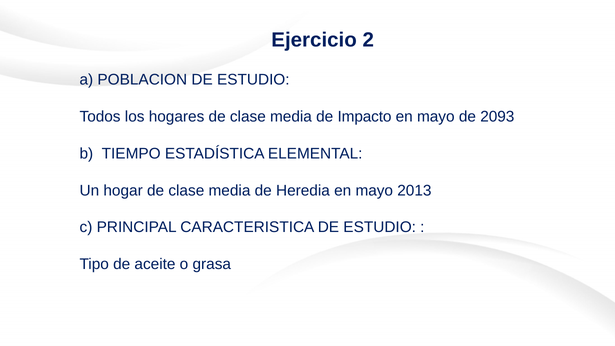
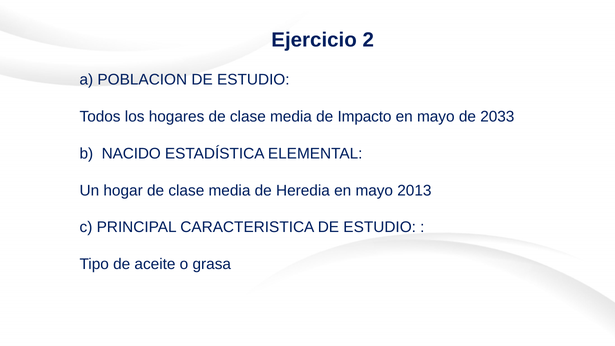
2093: 2093 -> 2033 (497, 117)
TIEMPO: TIEMPO -> NACIDO (131, 154)
